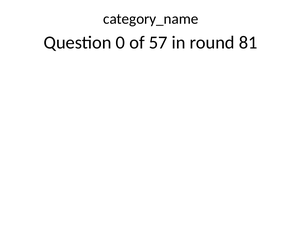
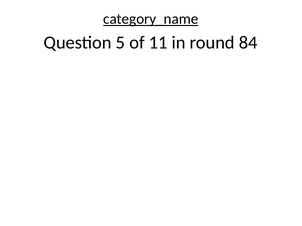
category_name underline: none -> present (151, 19)
0: 0 -> 5 (120, 43)
57: 57 -> 11 (158, 43)
81: 81 -> 84 (248, 43)
